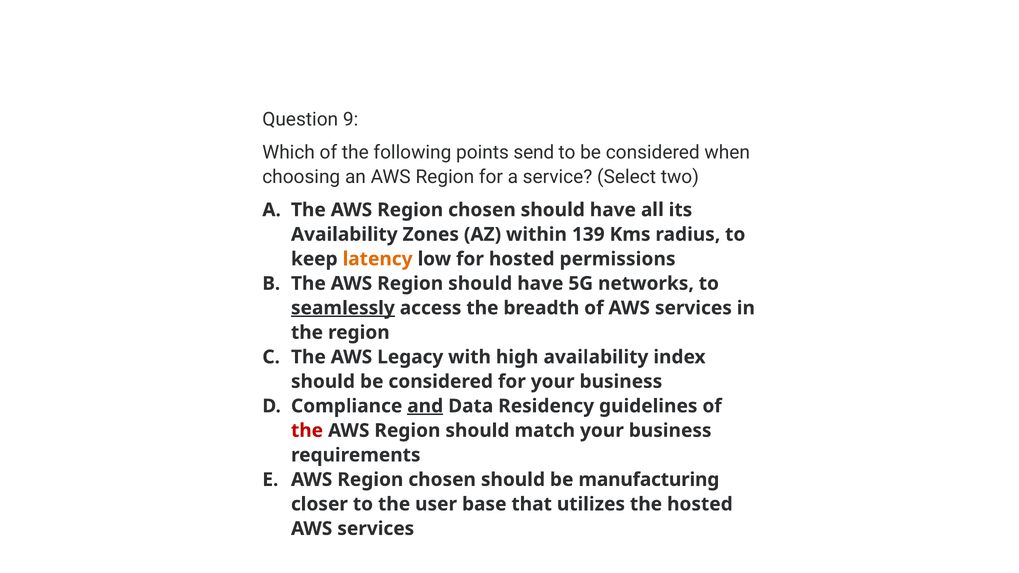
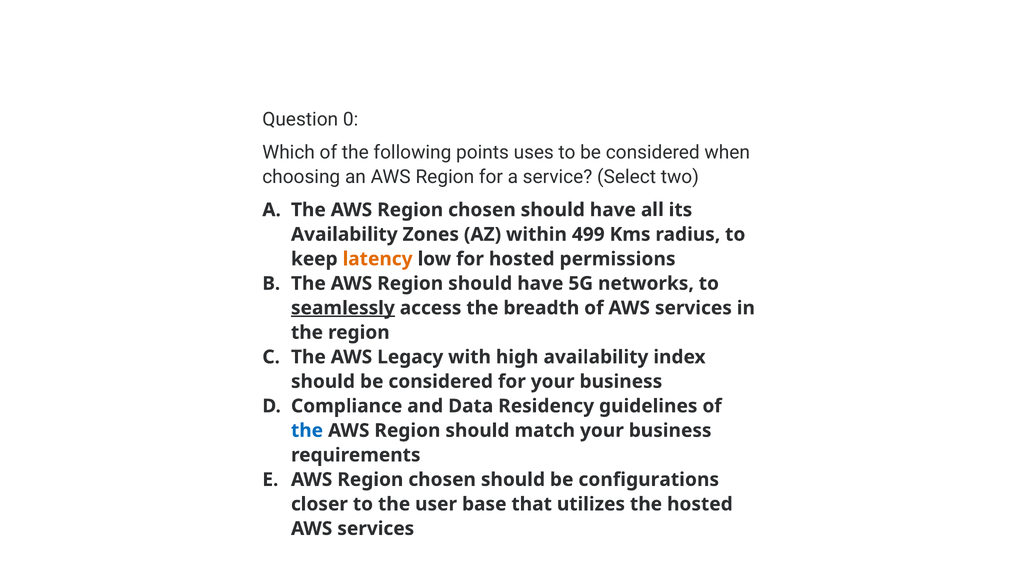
9: 9 -> 0 (351, 119)
send: send -> uses (534, 152)
139: 139 -> 499 (588, 235)
and underline: present -> none (425, 406)
the colour: red -> blue (307, 431)
manufacturing: manufacturing -> configurations (649, 480)
